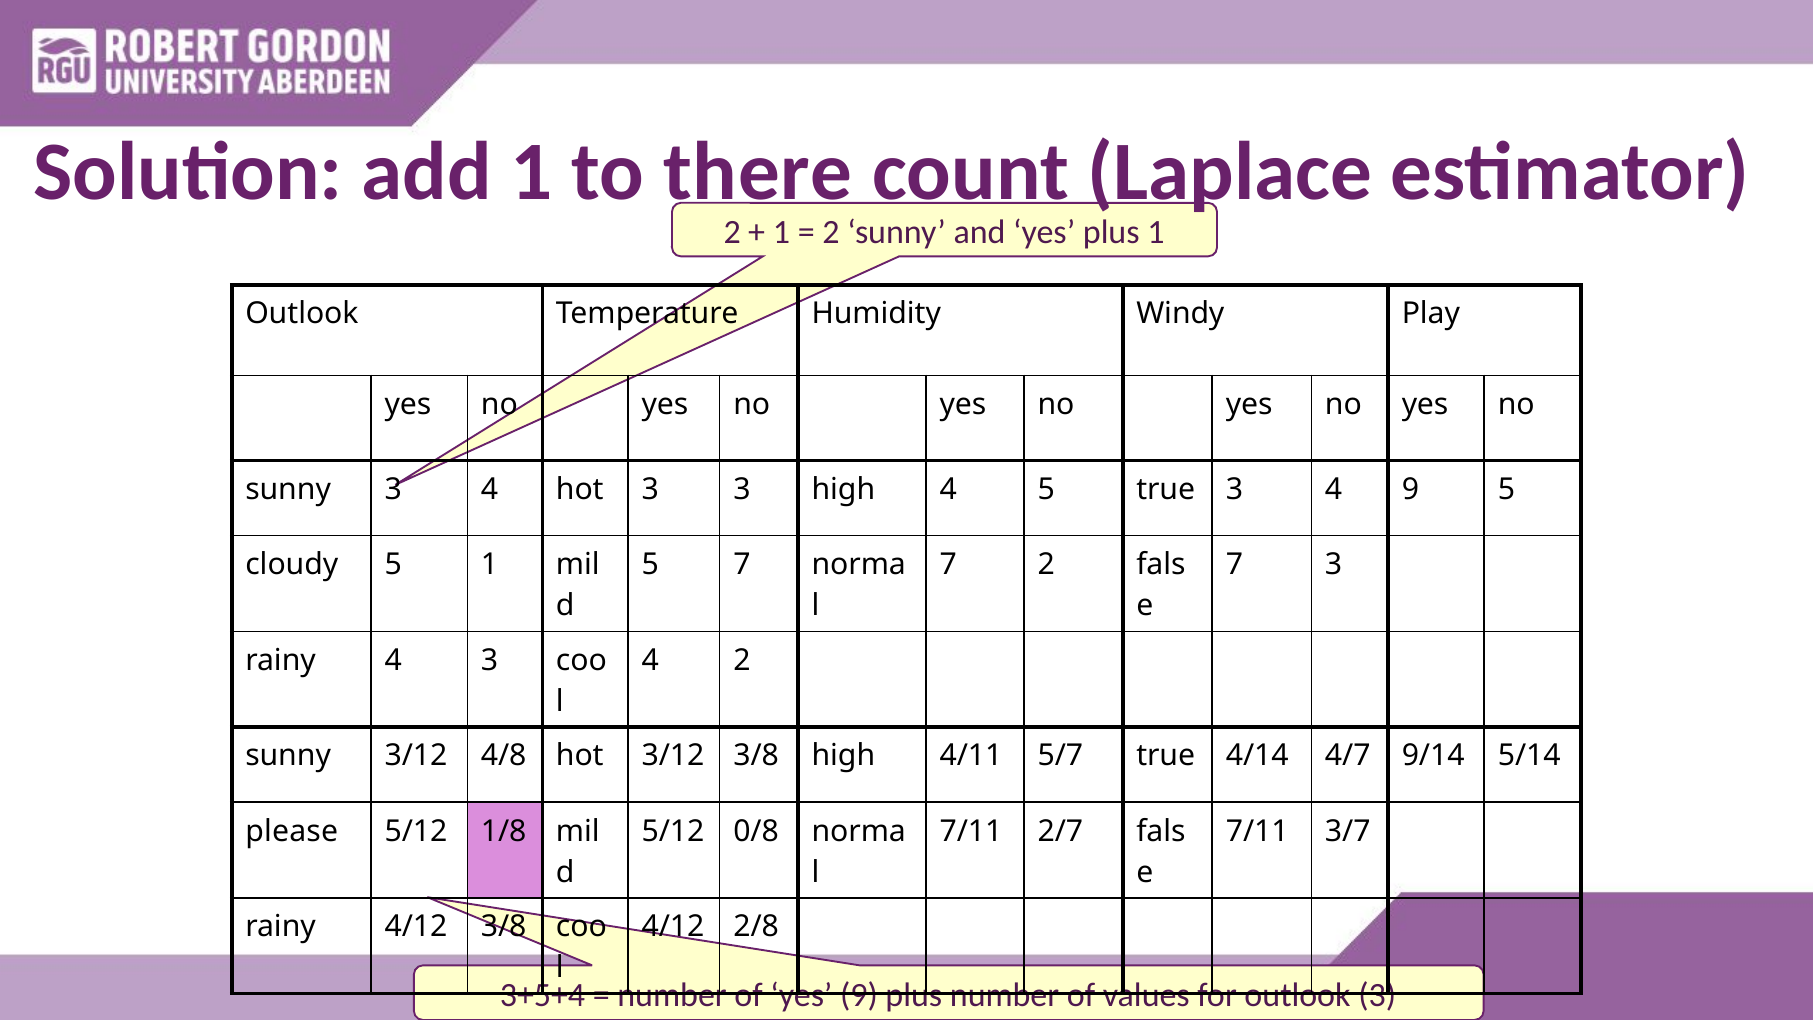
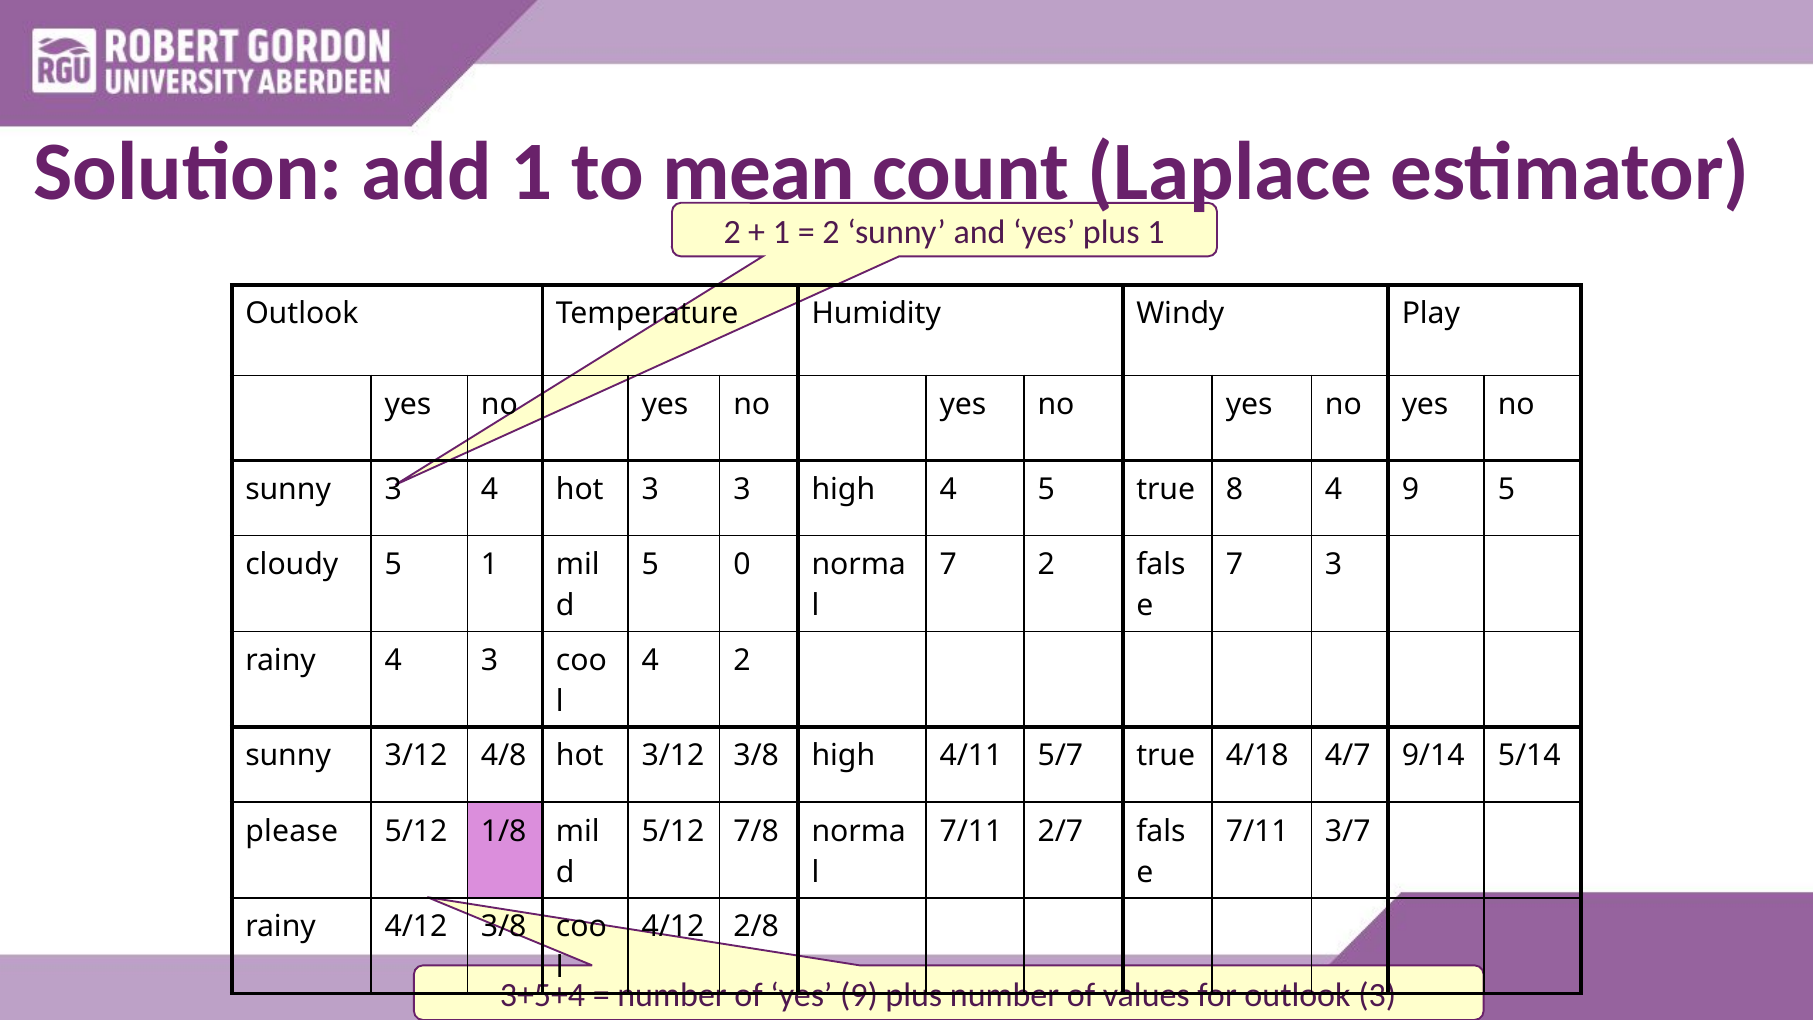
there: there -> mean (759, 172)
true 3: 3 -> 8 (1234, 489)
5 7: 7 -> 0 (742, 565)
4/14: 4/14 -> 4/18 (1257, 756)
0/8: 0/8 -> 7/8 (756, 831)
